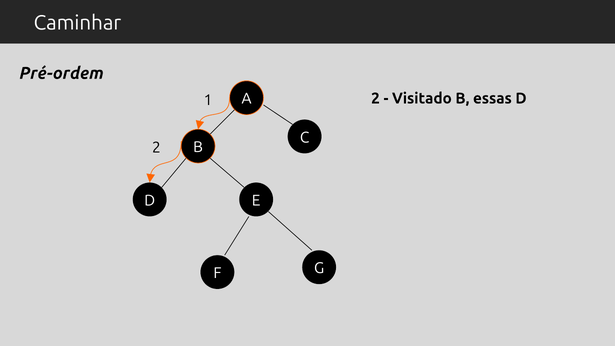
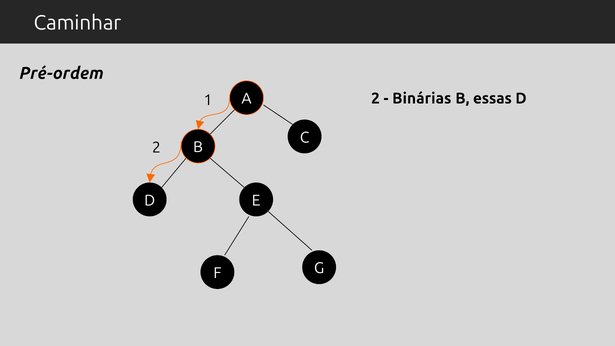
Visitado: Visitado -> Binárias (422, 98)
